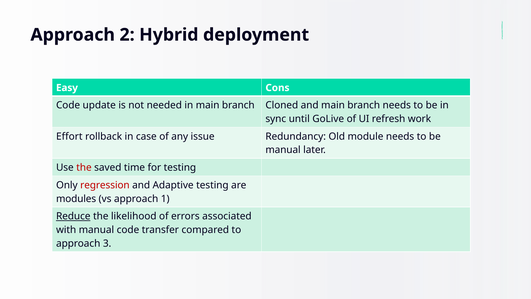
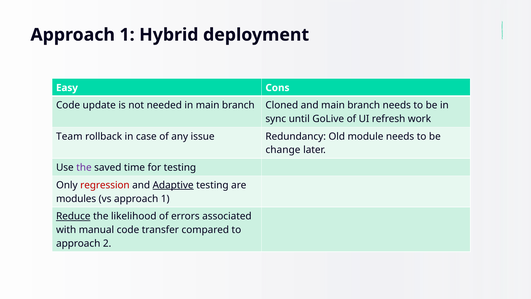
2: 2 -> 1 (127, 35)
Effort: Effort -> Team (69, 136)
manual: manual -> change (283, 150)
the colour: red -> purple (84, 167)
Adaptive underline: none -> present (173, 185)
3: 3 -> 2 (107, 243)
